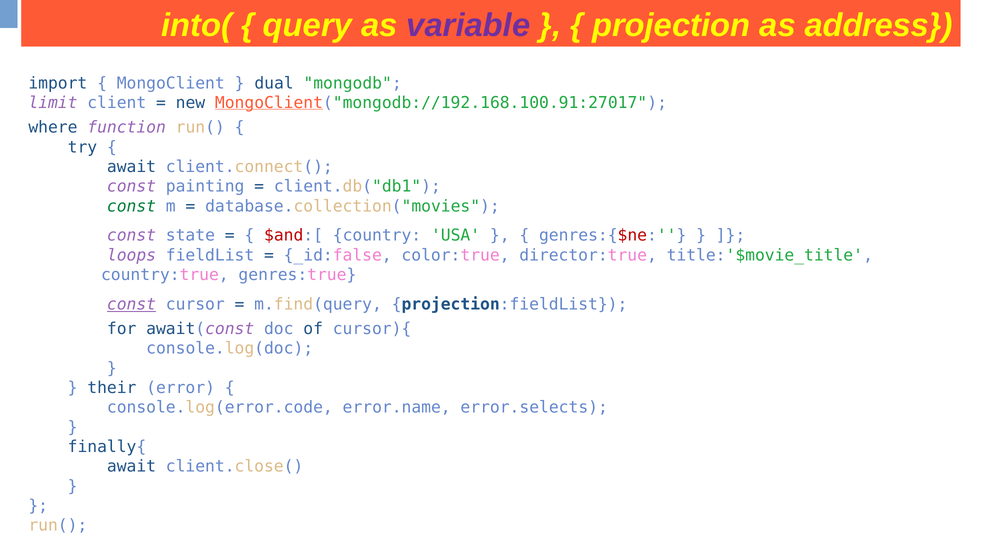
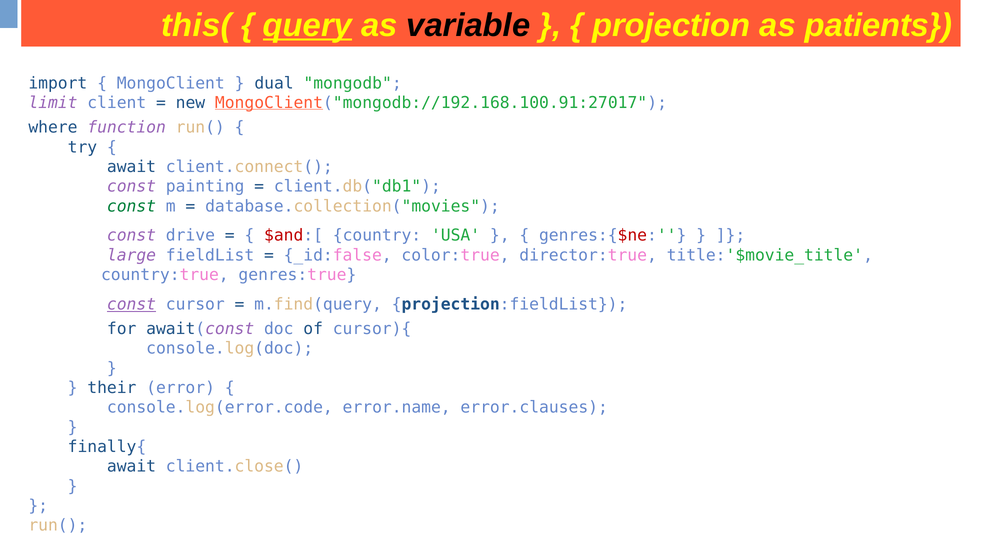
into(: into( -> this( (196, 26)
query underline: none -> present (307, 26)
variable colour: purple -> black (468, 26)
address: address -> patients (879, 26)
state: state -> drive (190, 235)
loops: loops -> large (132, 255)
error.selects: error.selects -> error.clauses (534, 407)
